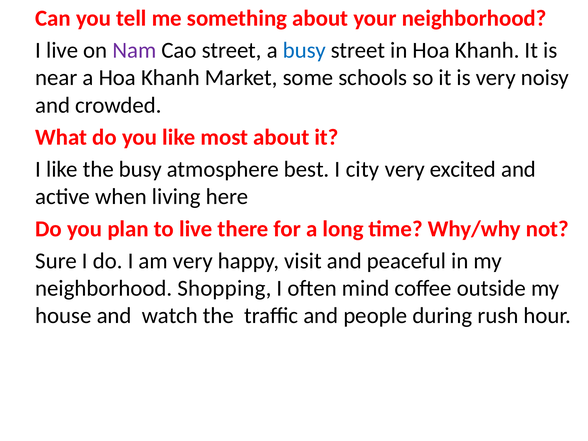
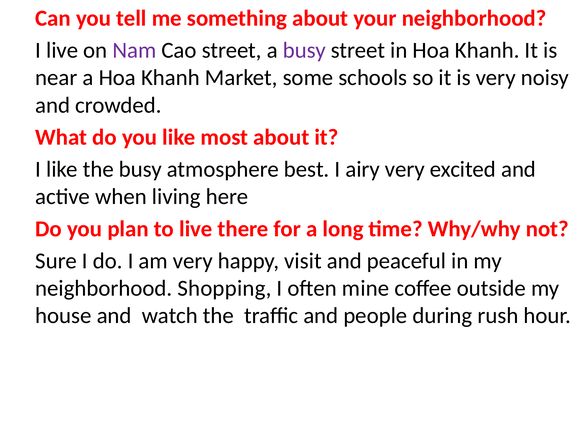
busy colour: blue -> purple (304, 50)
city: city -> airy (363, 169)
mind: mind -> mine (366, 288)
